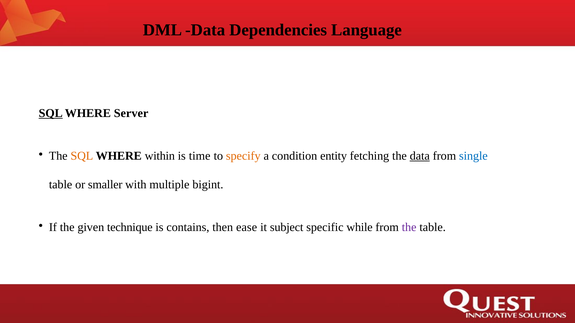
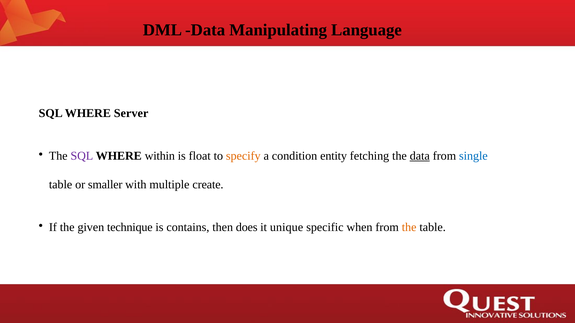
Dependencies: Dependencies -> Manipulating (278, 30)
SQL underline: present -> none (51, 113)
SQL colour: orange -> purple (82, 156)
time: time -> float (200, 156)
bigint: bigint -> create (208, 185)
ease: ease -> does (247, 228)
subject: subject -> unique (287, 228)
while: while -> when (359, 228)
the colour: purple -> orange (409, 228)
